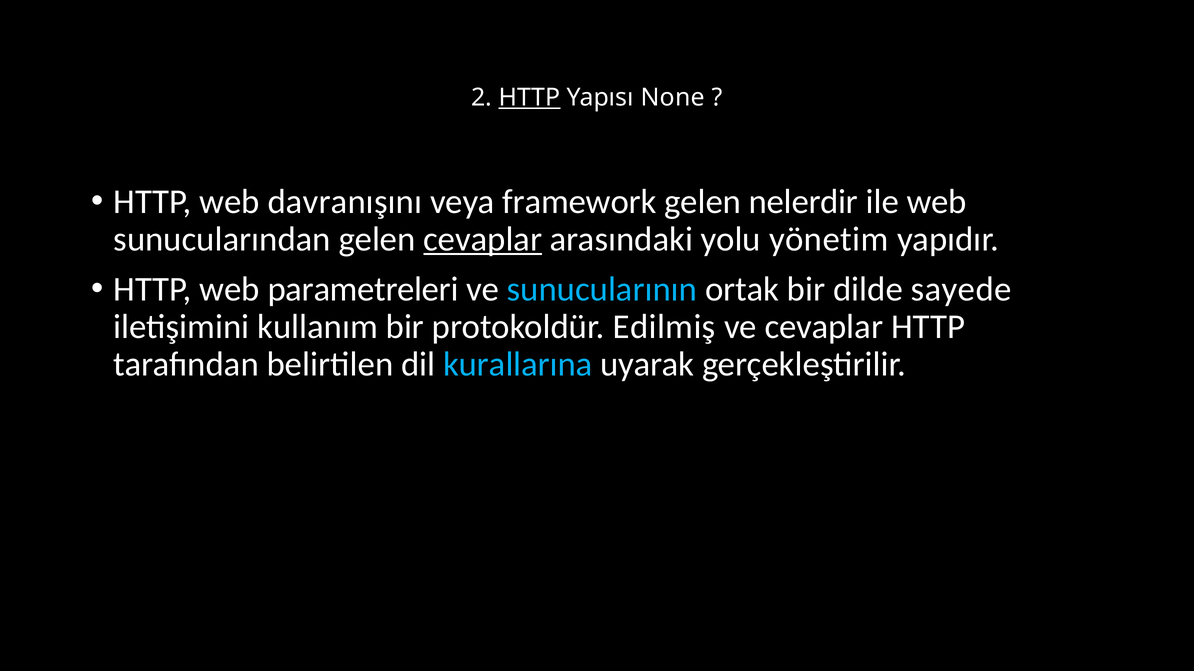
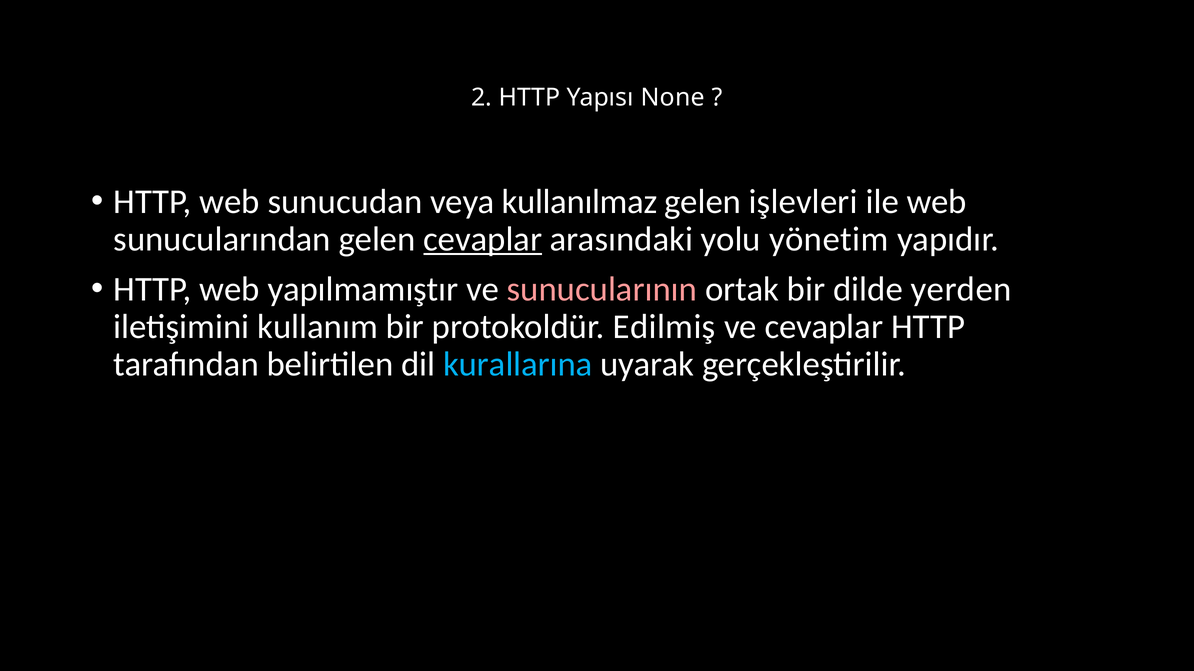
HTTP underline: present -> none (529, 98)
davranışını: davranışını -> sunucudan (345, 202)
framework: framework -> kullanılmaz (580, 202)
nelerdir: nelerdir -> işlevleri (803, 202)
parametreleri: parametreleri -> yapılmamıştır (363, 289)
sunucularının colour: light blue -> pink (602, 289)
sayede: sayede -> yerden (961, 289)
